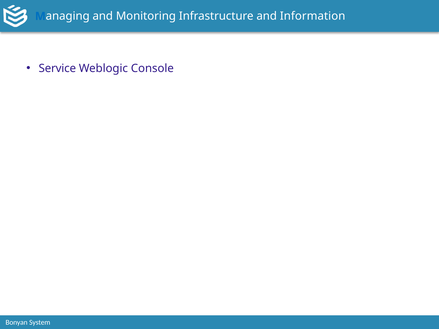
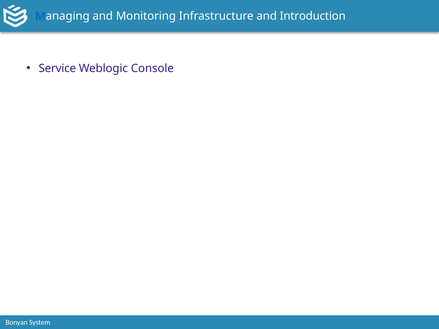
Information: Information -> Introduction (313, 16)
